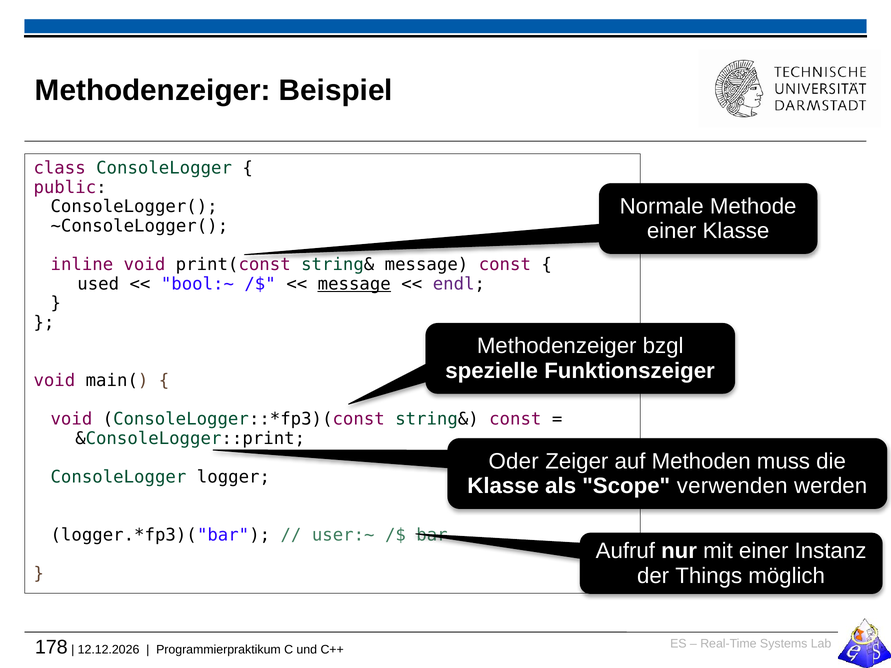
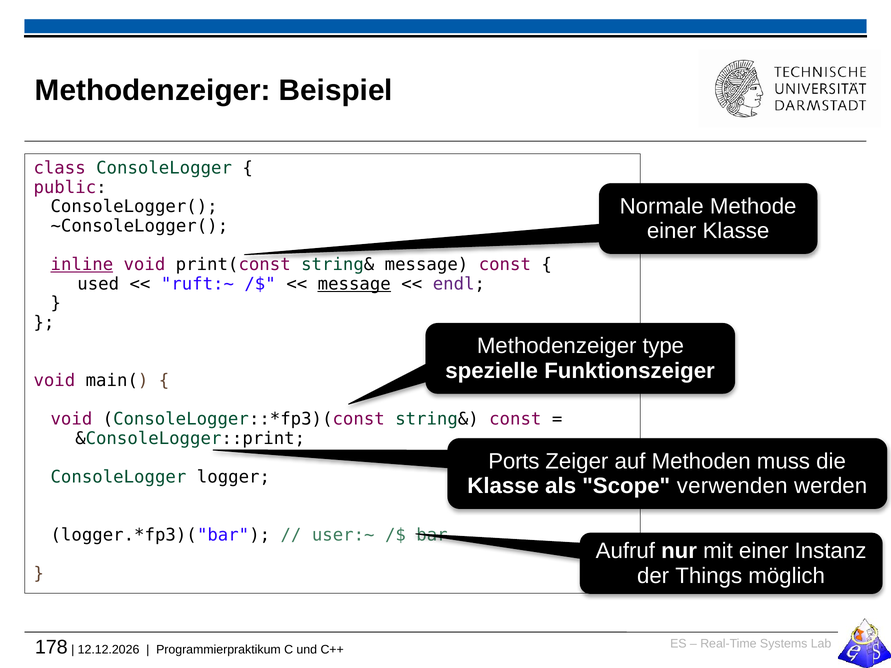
inline underline: none -> present (82, 265)
bool:~: bool:~ -> ruft:~ (197, 284)
bzgl: bzgl -> type (663, 346)
Oder: Oder -> Ports (514, 461)
